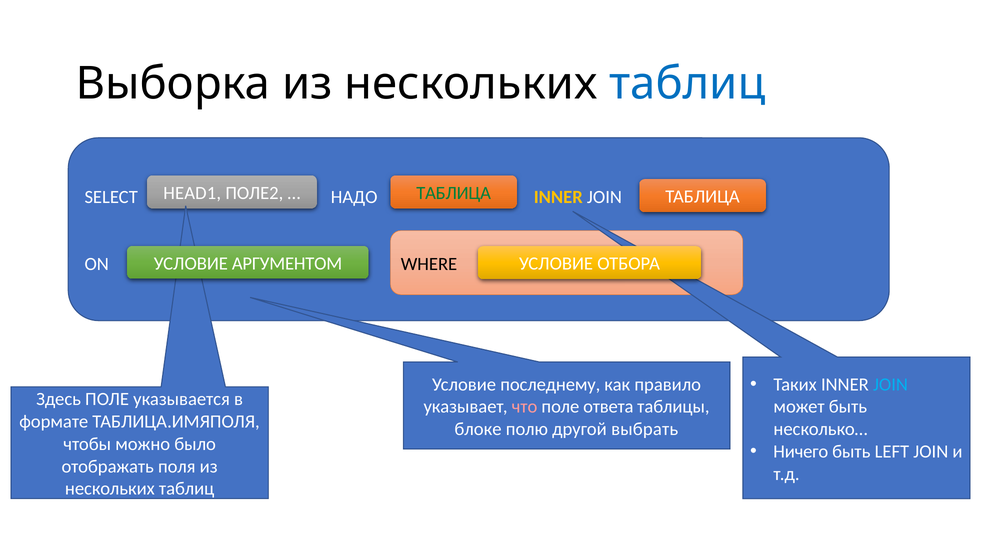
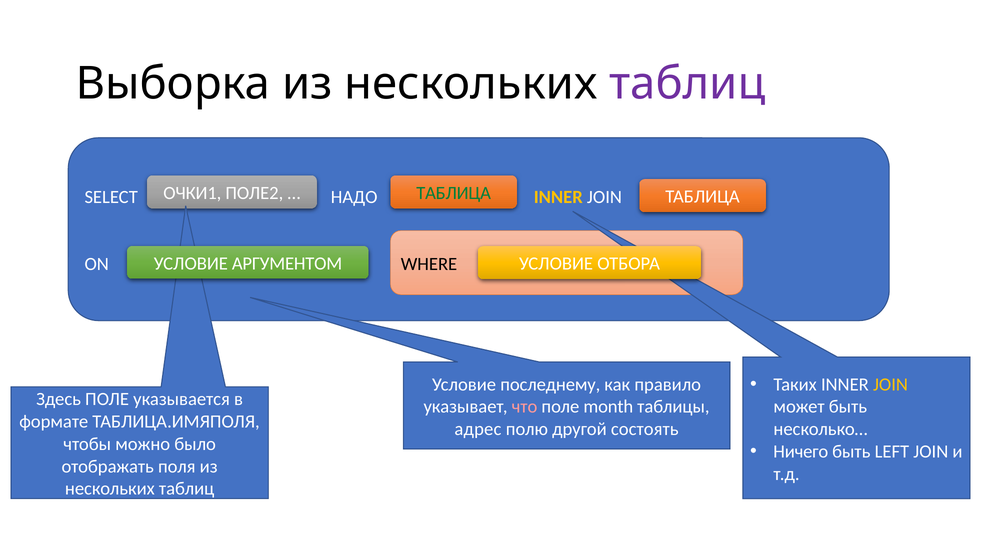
таблиц colour: blue -> purple (687, 83)
HEAD1: HEAD1 -> ОЧКИ1 (192, 193)
JOIN colour: light blue -> yellow (890, 384)
ответа: ответа -> month (608, 406)
блоке: блоке -> адрес (478, 429)
выбрать: выбрать -> состоять (645, 429)
